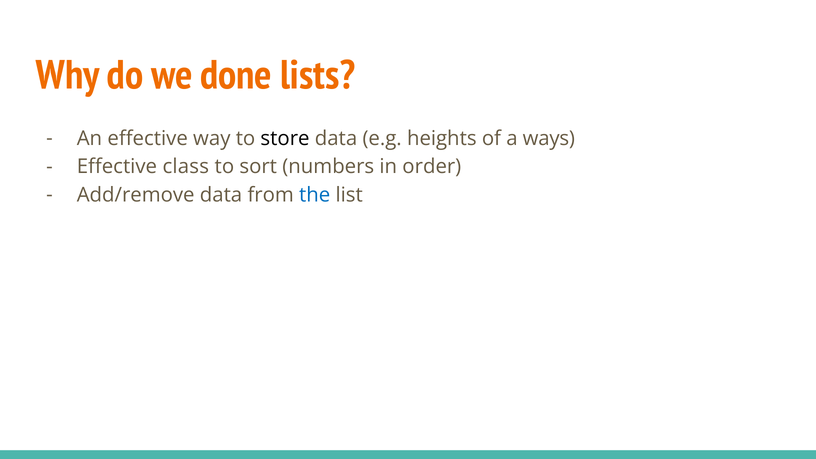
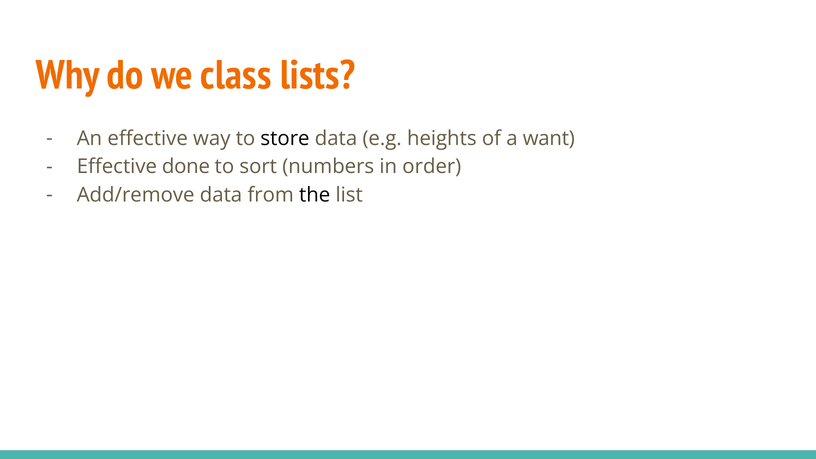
done: done -> class (236, 75)
ways: ways -> want (549, 139)
class: class -> done (186, 167)
the colour: blue -> black (315, 195)
